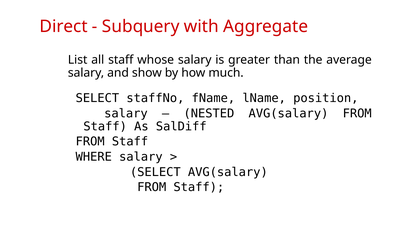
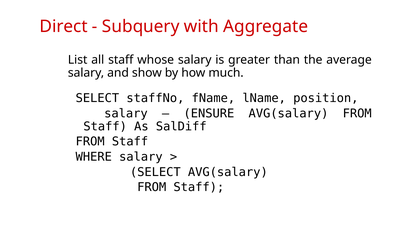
NESTED: NESTED -> ENSURE (209, 113)
